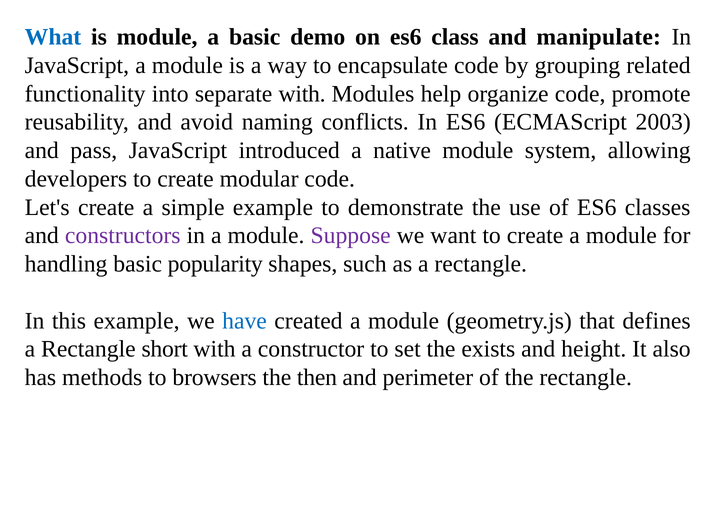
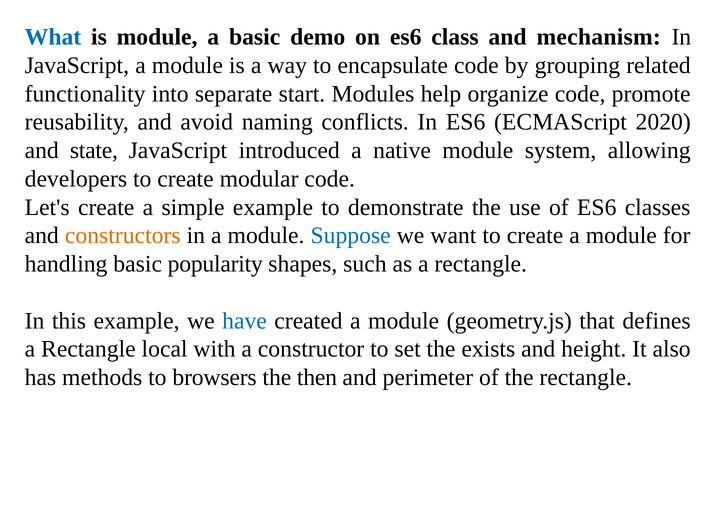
manipulate: manipulate -> mechanism (599, 37)
separate with: with -> start (302, 94)
2003: 2003 -> 2020 (663, 122)
pass: pass -> state (94, 151)
constructors colour: purple -> orange (123, 236)
Suppose colour: purple -> blue (351, 236)
short: short -> local (165, 349)
